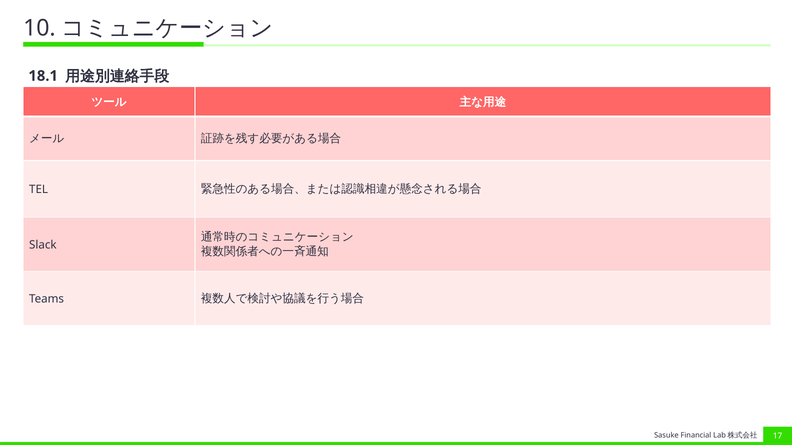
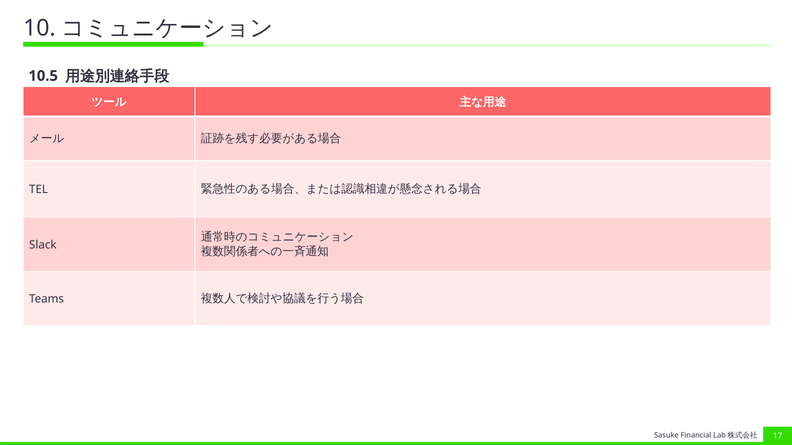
18.1: 18.1 -> 10.5 (43, 76)
